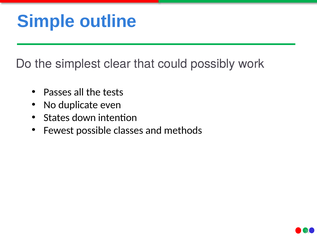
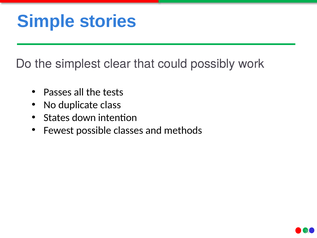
outline: outline -> stories (108, 21)
even: even -> class (111, 105)
